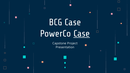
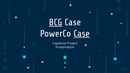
BCG underline: none -> present (56, 22)
